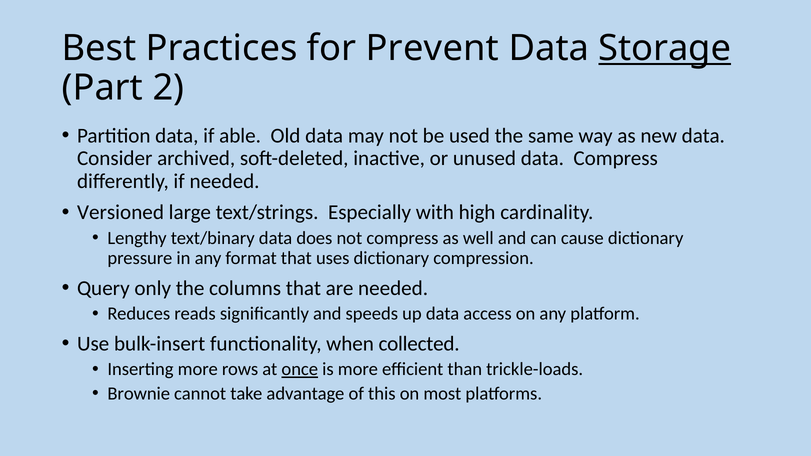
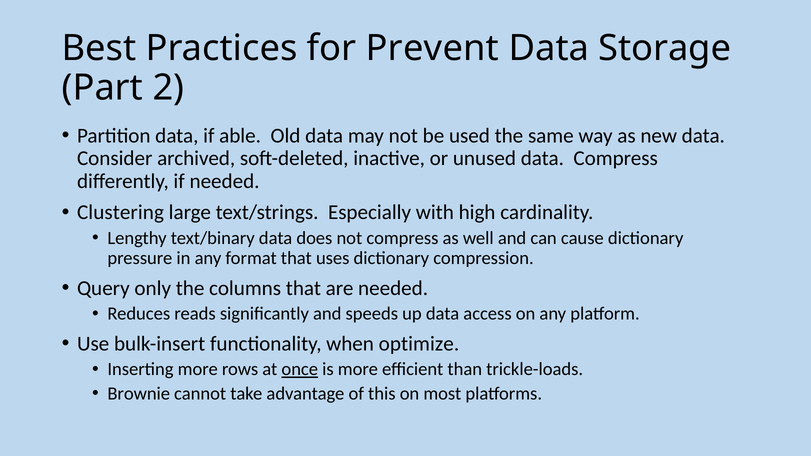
Storage underline: present -> none (665, 49)
Versioned: Versioned -> Clustering (120, 213)
collected: collected -> optimize (419, 344)
